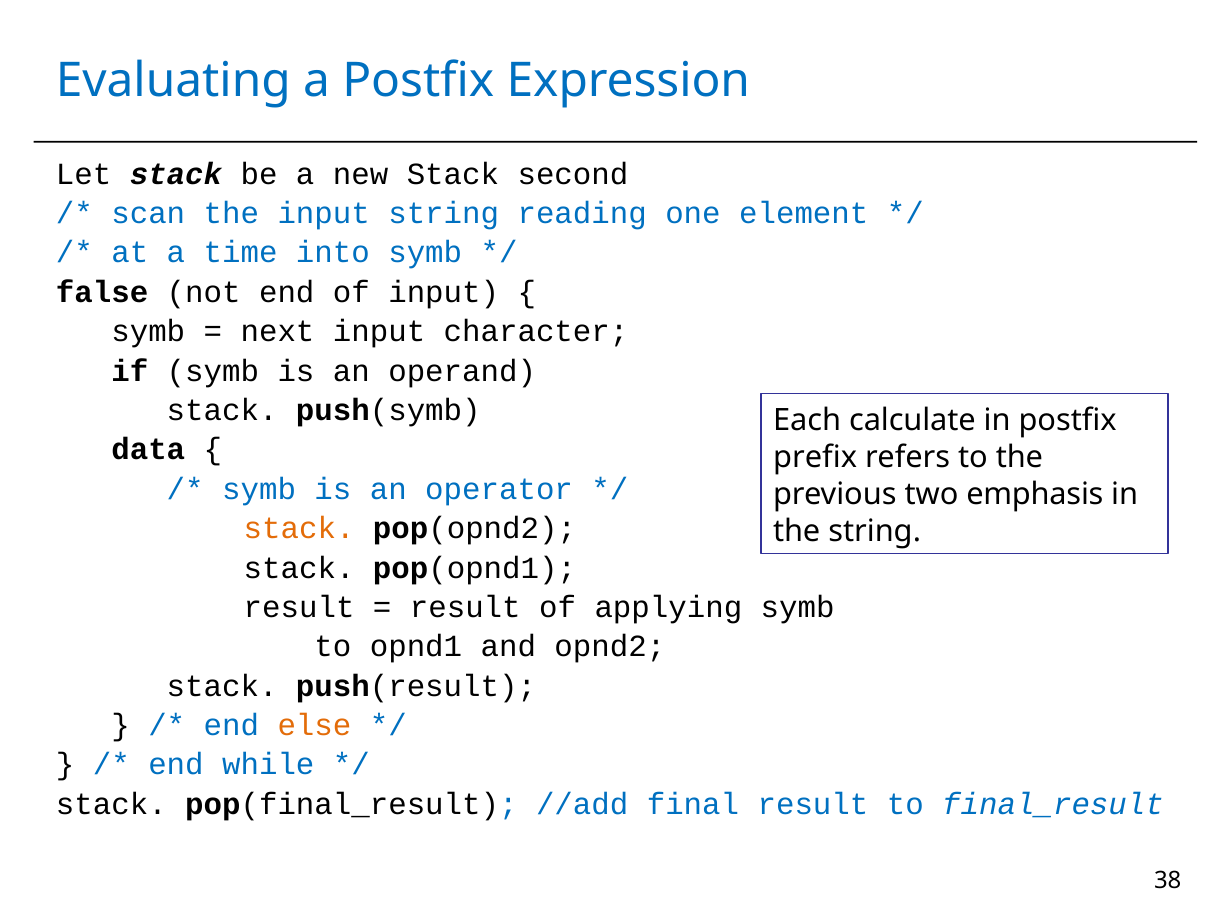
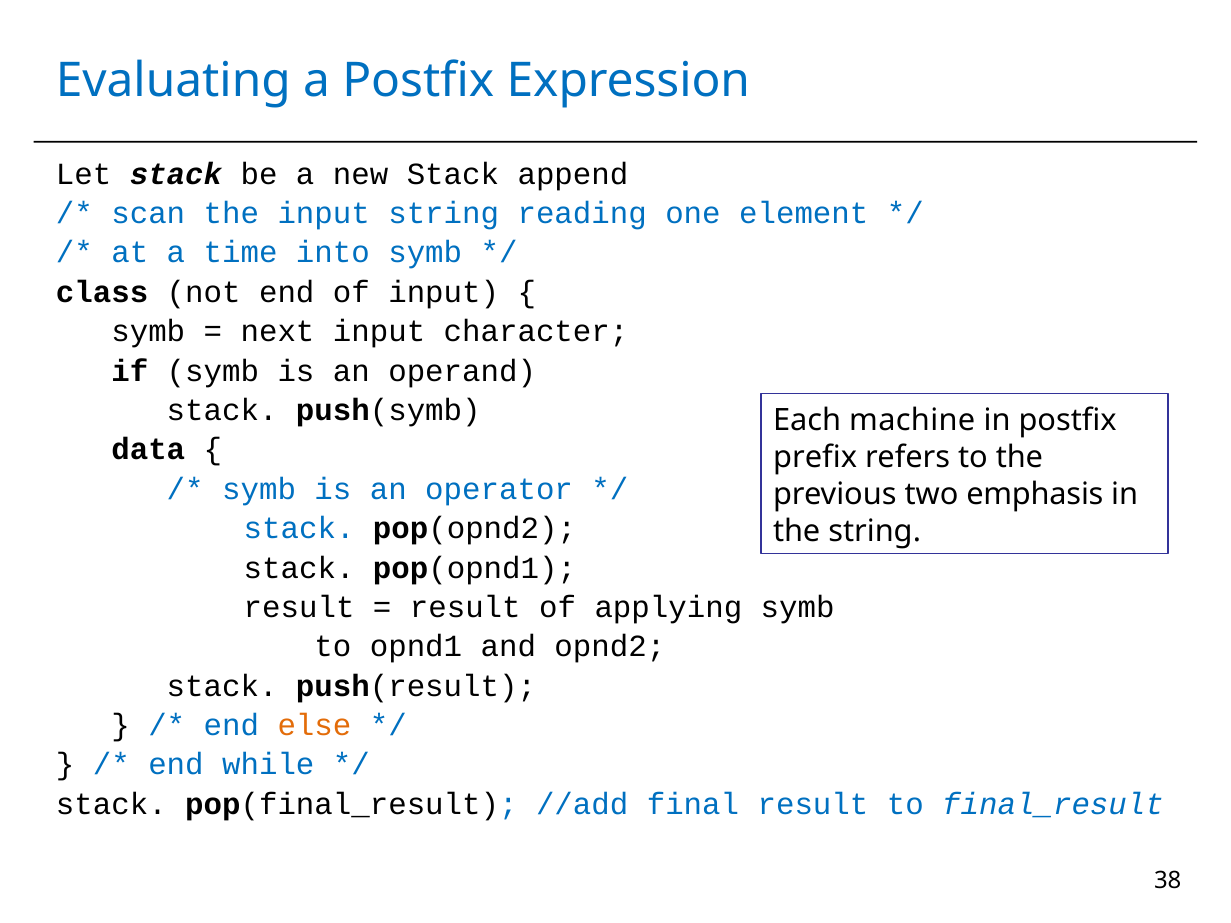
second: second -> append (573, 174)
false: false -> class (102, 292)
calculate: calculate -> machine (912, 420)
stack colour: orange -> blue (299, 529)
